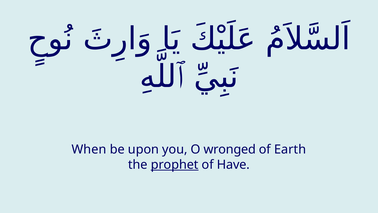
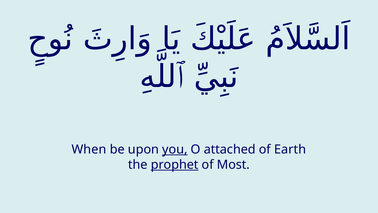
you underline: none -> present (175, 149)
wronged: wronged -> attached (230, 149)
Have: Have -> Most (233, 164)
